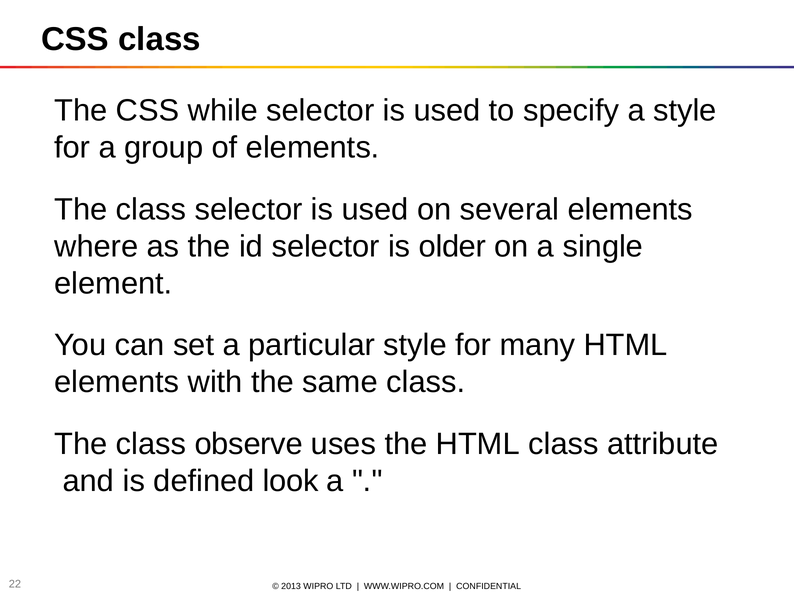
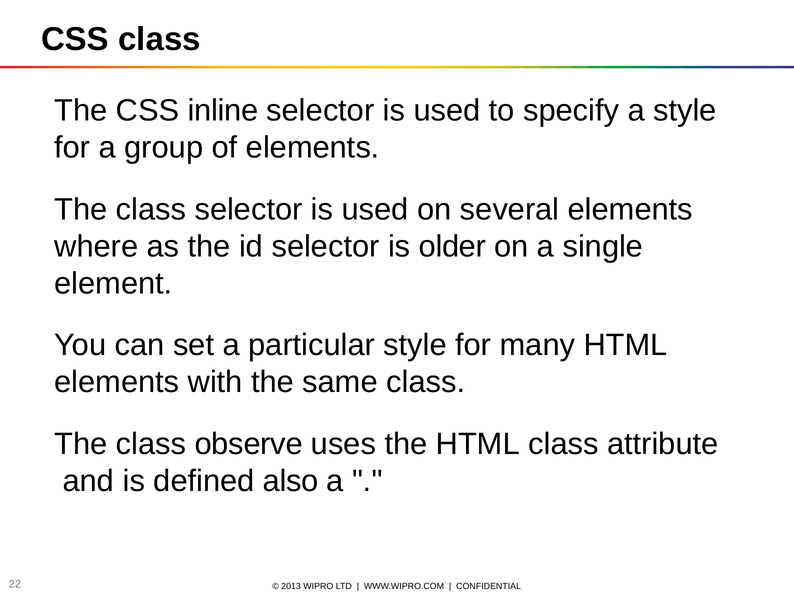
while: while -> inline (223, 111)
look: look -> also (291, 481)
